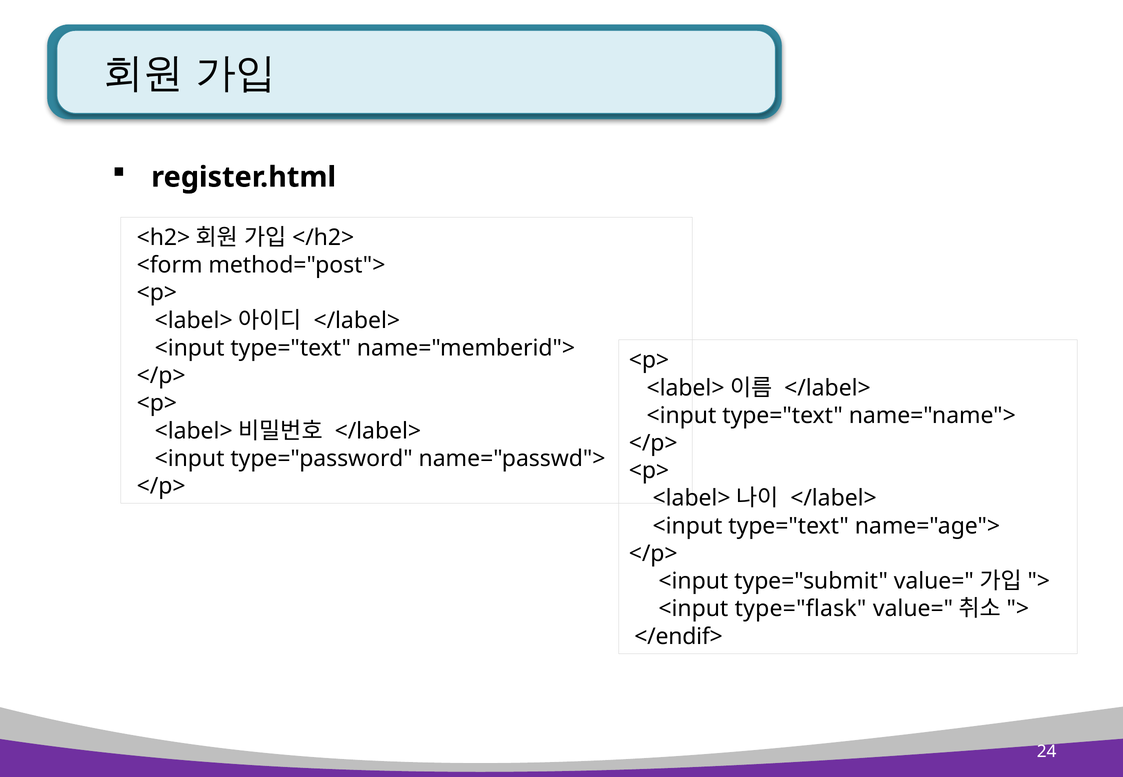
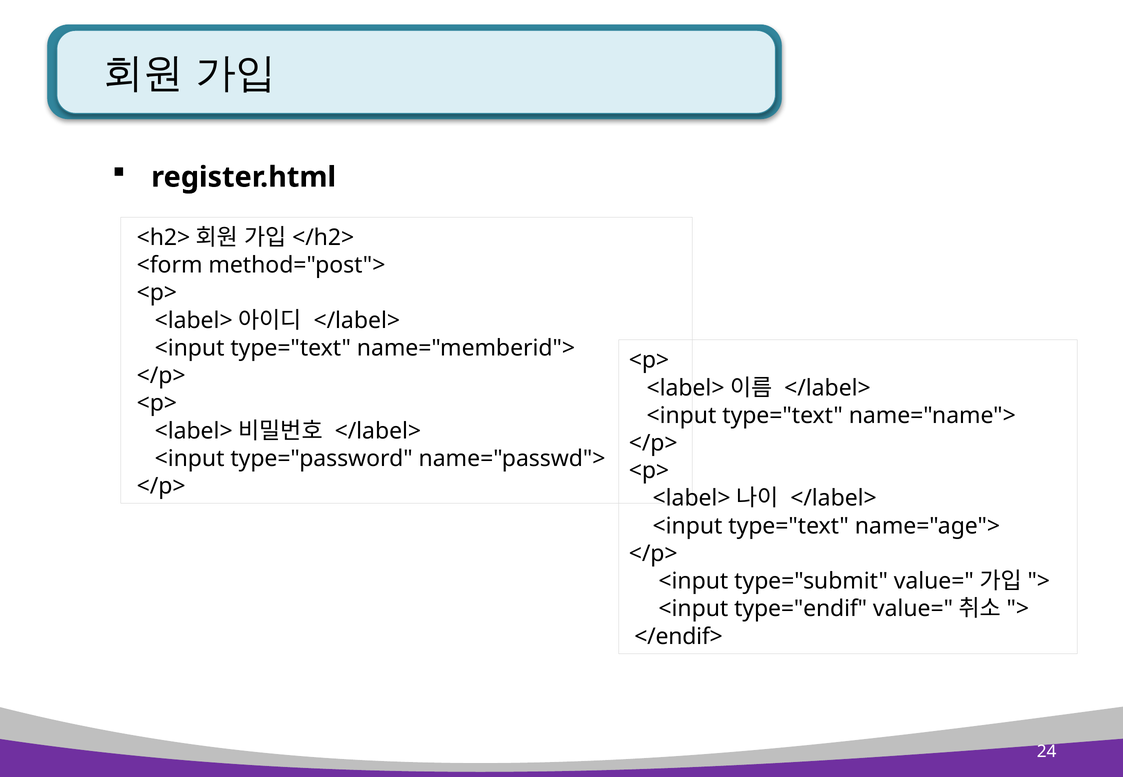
type="flask: type="flask -> type="endif (801, 609)
